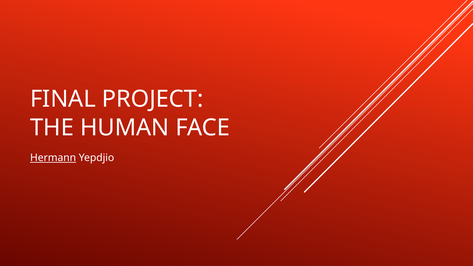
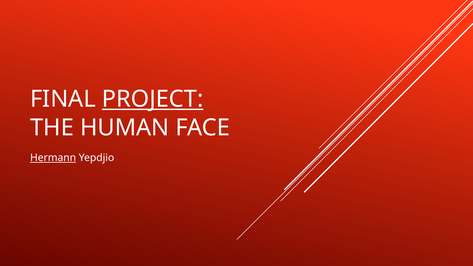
PROJECT underline: none -> present (153, 99)
